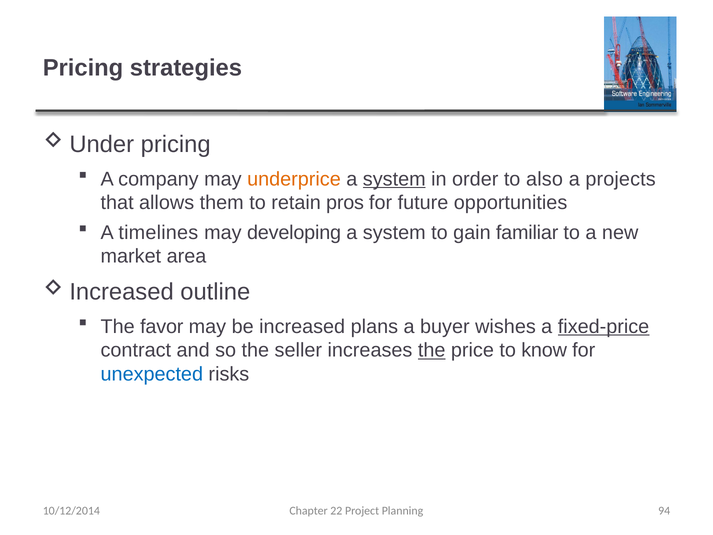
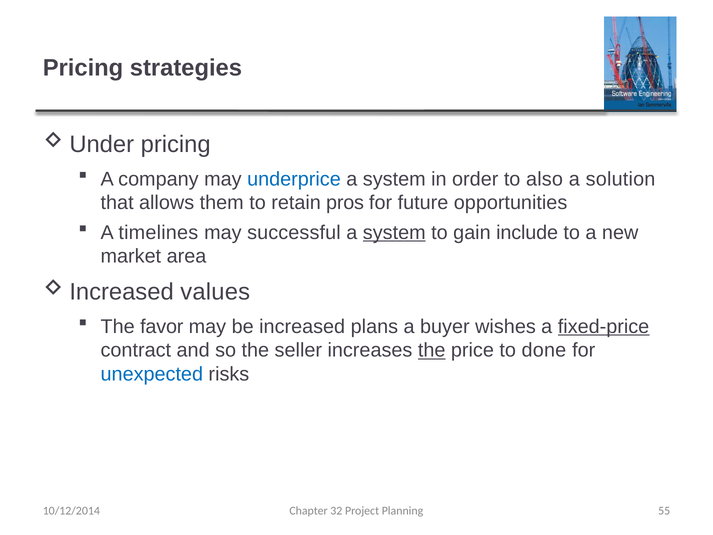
underprice colour: orange -> blue (294, 179)
system underline: present -> none (394, 179)
projects: projects -> solution (621, 179)
developing: developing -> successful (294, 233)
system underline: none -> present (394, 233)
familiar: familiar -> include (527, 233)
outline: outline -> values (215, 292)
know: know -> done (544, 350)
22: 22 -> 32 (336, 511)
94: 94 -> 55 (664, 511)
